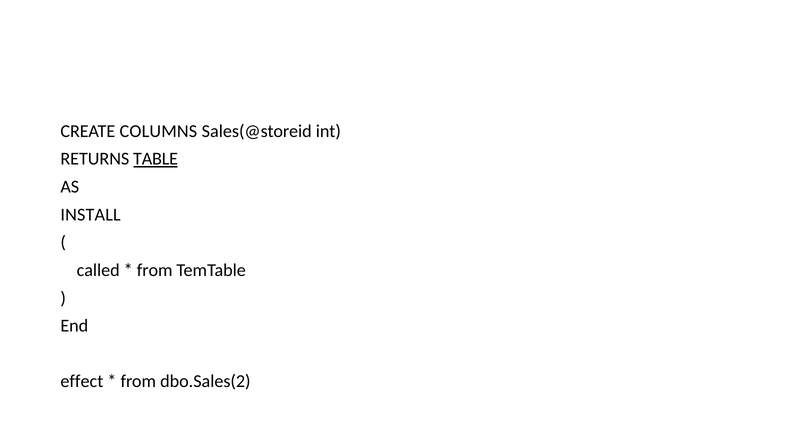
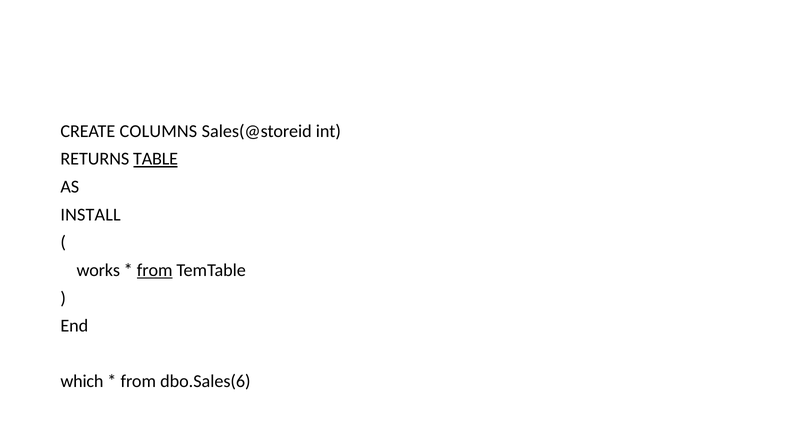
called: called -> works (98, 270)
from underline: none -> present (155, 270)
effect: effect -> which (82, 382)
dbo.Sales(2: dbo.Sales(2 -> dbo.Sales(6 (205, 382)
